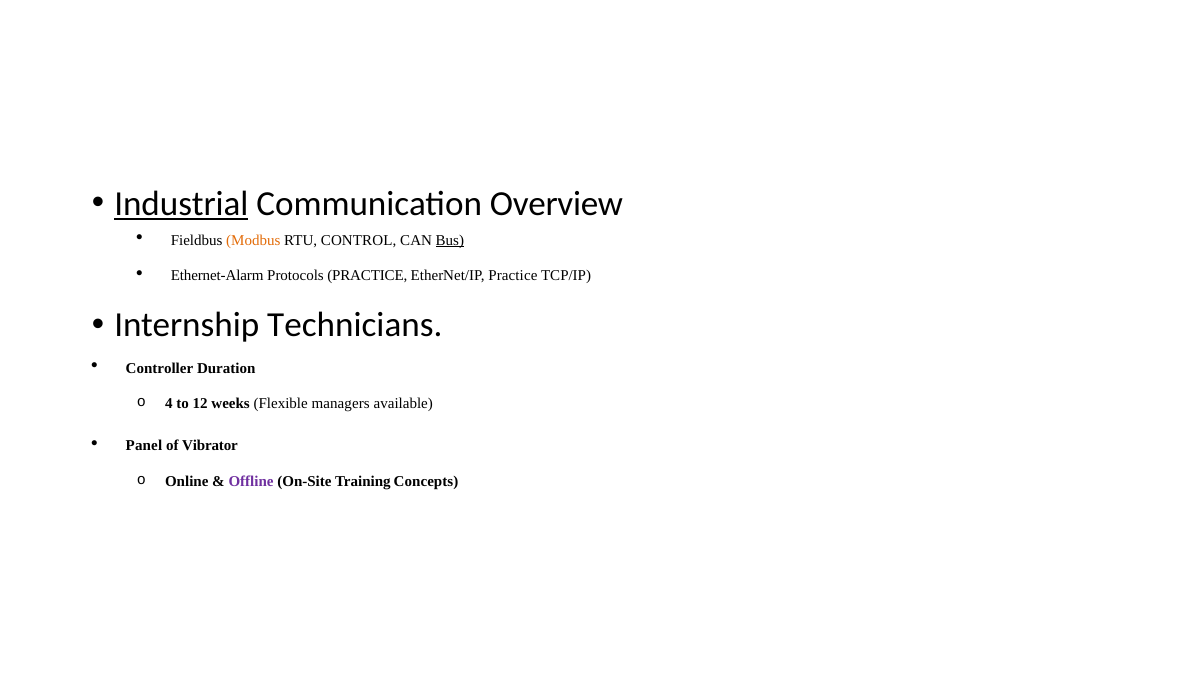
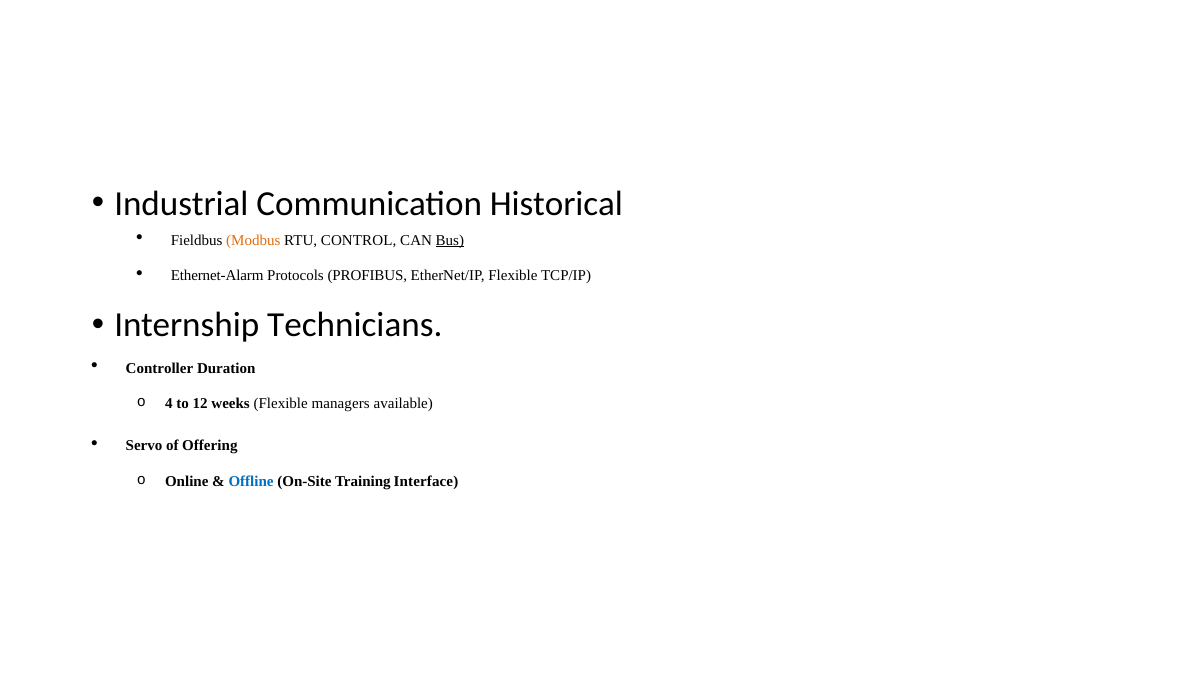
Industrial underline: present -> none (181, 204)
Overview: Overview -> Historical (556, 204)
Protocols PRACTICE: PRACTICE -> PROFIBUS (367, 276)
EtherNet/IP Practice: Practice -> Flexible (513, 276)
Panel: Panel -> Servo (144, 446)
Vibrator: Vibrator -> Offering (210, 446)
Offline colour: purple -> blue (251, 481)
Concepts: Concepts -> Interface (426, 481)
